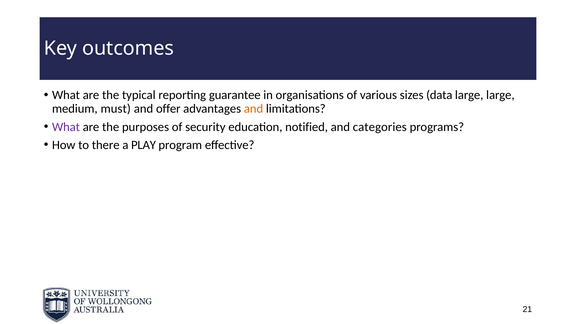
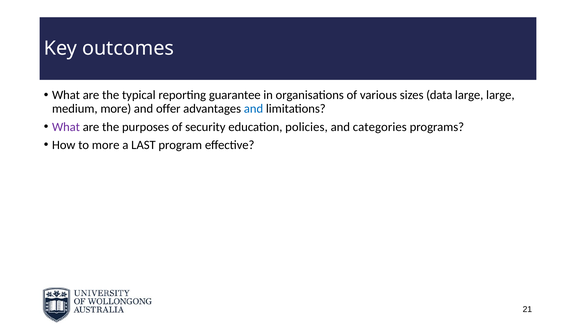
medium must: must -> more (116, 109)
and colour: orange -> blue (254, 109)
notified: notified -> policies (306, 127)
to there: there -> more (106, 145)
PLAY: PLAY -> LAST (143, 145)
